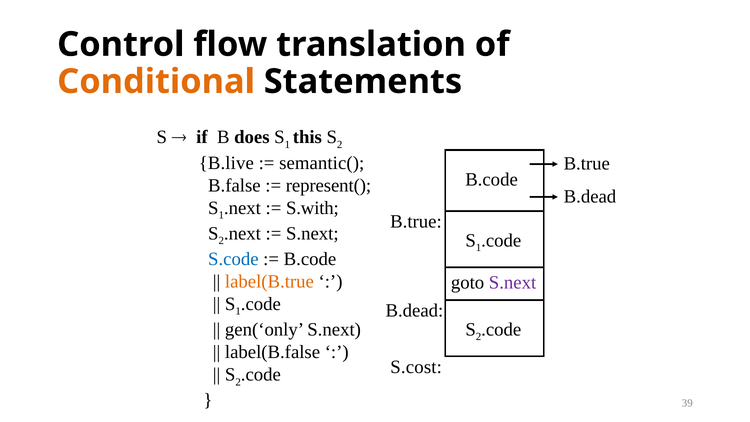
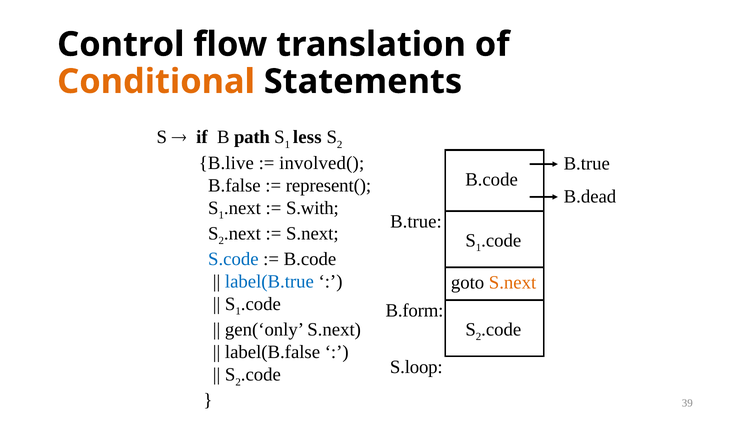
does: does -> path (252, 137)
this: this -> less (307, 137)
semantic(: semantic( -> involved( (322, 163)
label(B.true colour: orange -> blue (269, 281)
S.next colour: purple -> orange (513, 282)
B.dead: B.dead -> B.form (414, 311)
S.cost: S.cost -> S.loop (416, 367)
